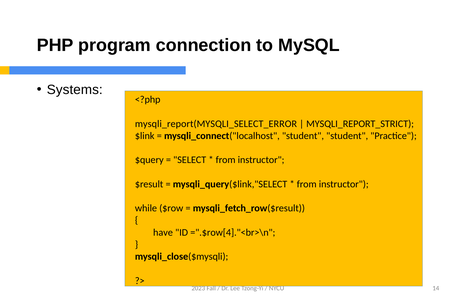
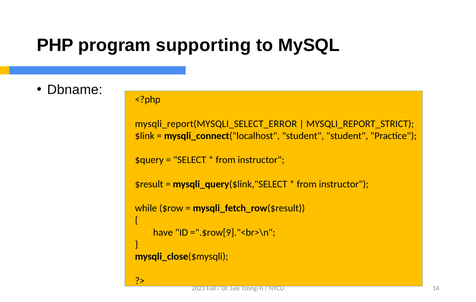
connection: connection -> supporting (203, 45)
Systems: Systems -> Dbname (75, 90)
=".$row[4]."<br>\n: =".$row[4]."<br>\n -> =".$row[9]."<br>\n (233, 233)
